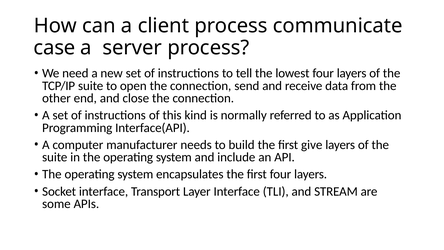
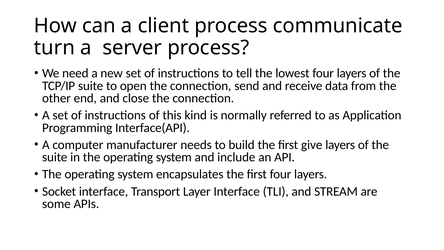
case: case -> turn (54, 48)
